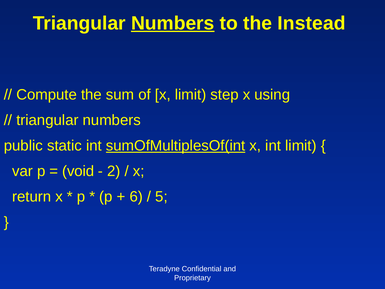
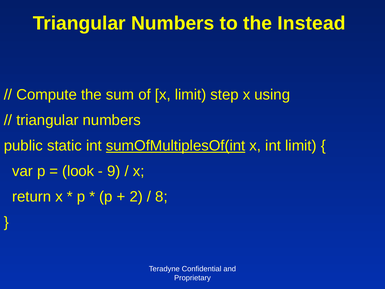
Numbers underline: present -> none (173, 23)
void: void -> look (78, 171)
2: 2 -> 9 (114, 171)
6: 6 -> 2 (136, 197)
5: 5 -> 8 (161, 197)
